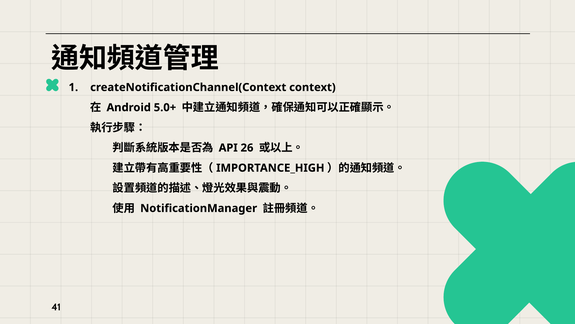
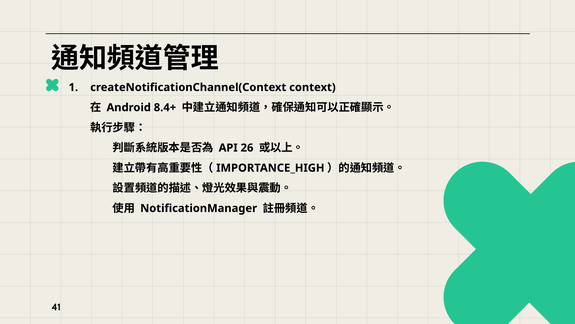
5.0+: 5.0+ -> 8.4+ (165, 107)
